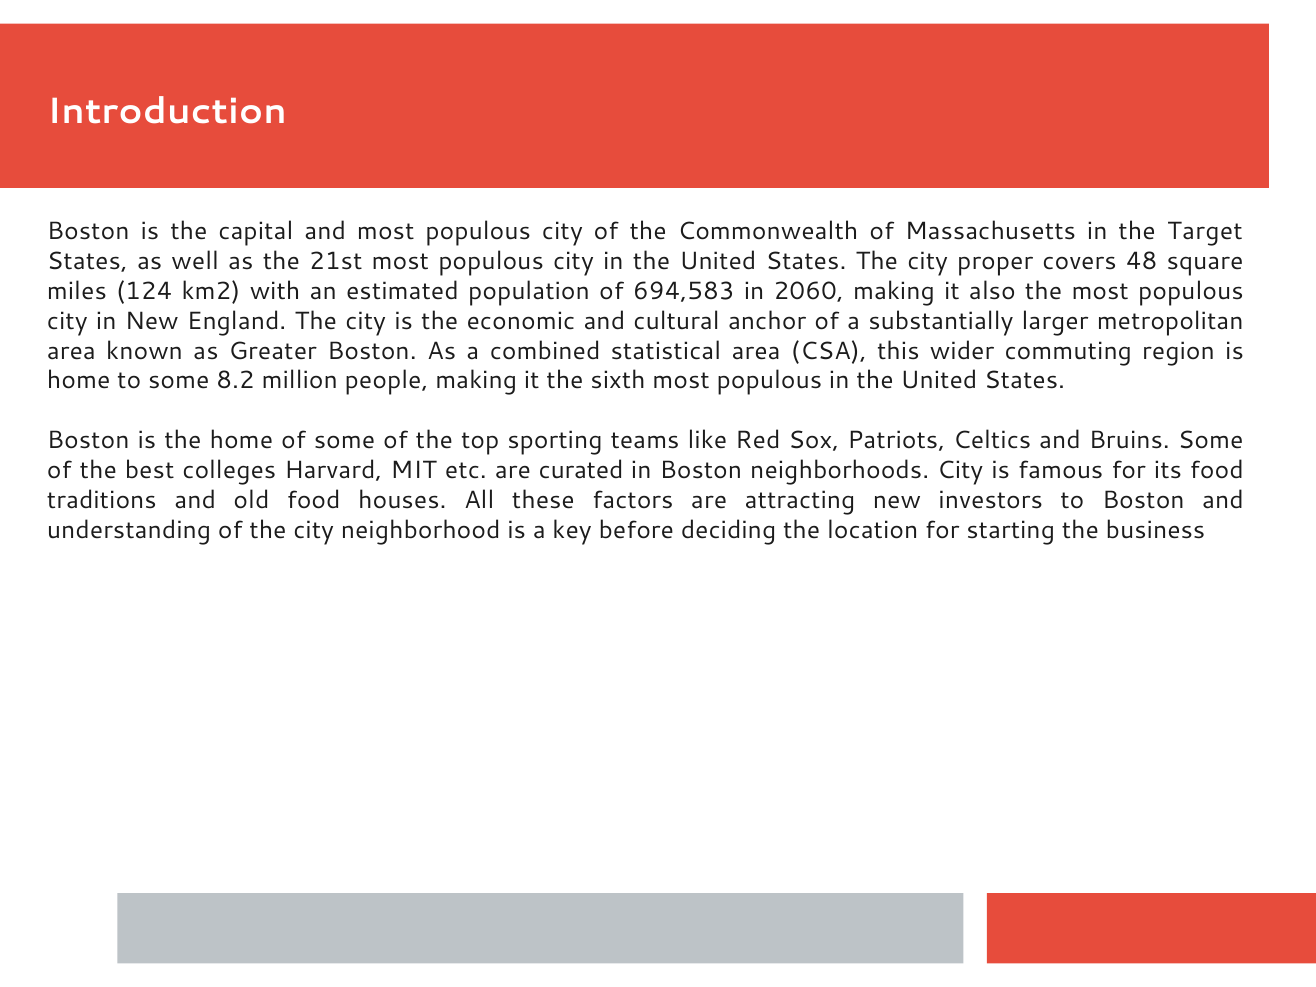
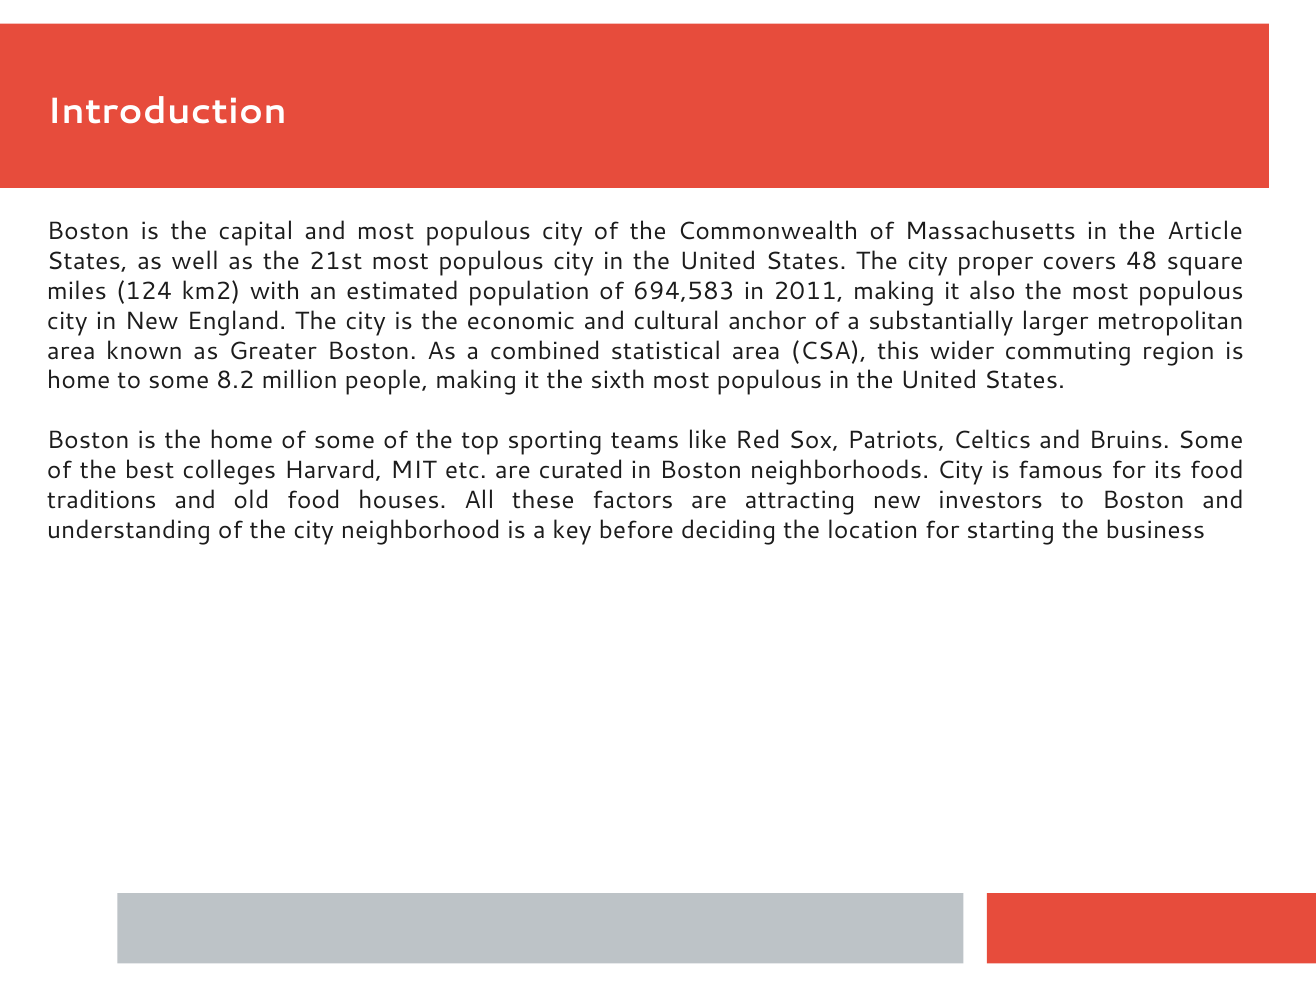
Target: Target -> Article (1205, 232)
2060: 2060 -> 2011 (809, 291)
